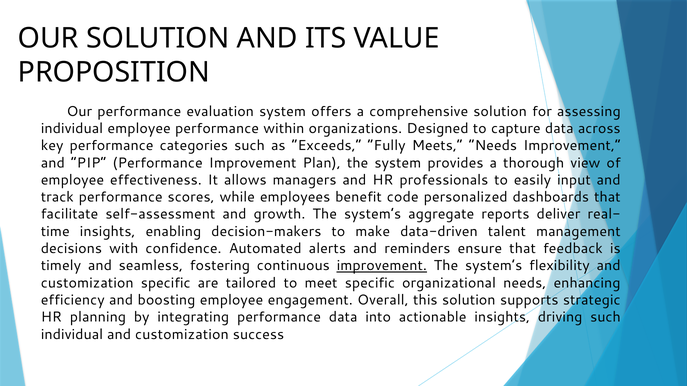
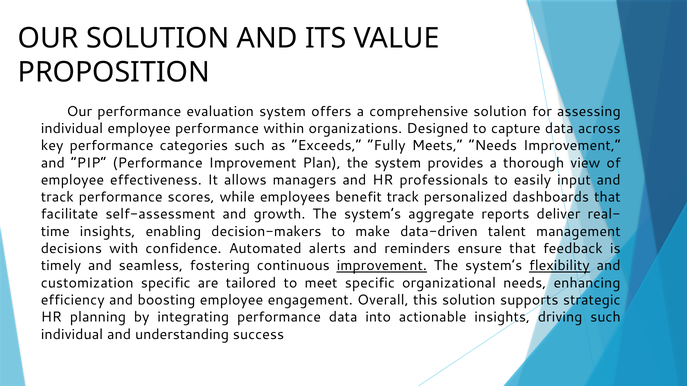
benefit code: code -> track (403, 197)
flexibility underline: none -> present (559, 266)
individual and customization: customization -> understanding (182, 335)
